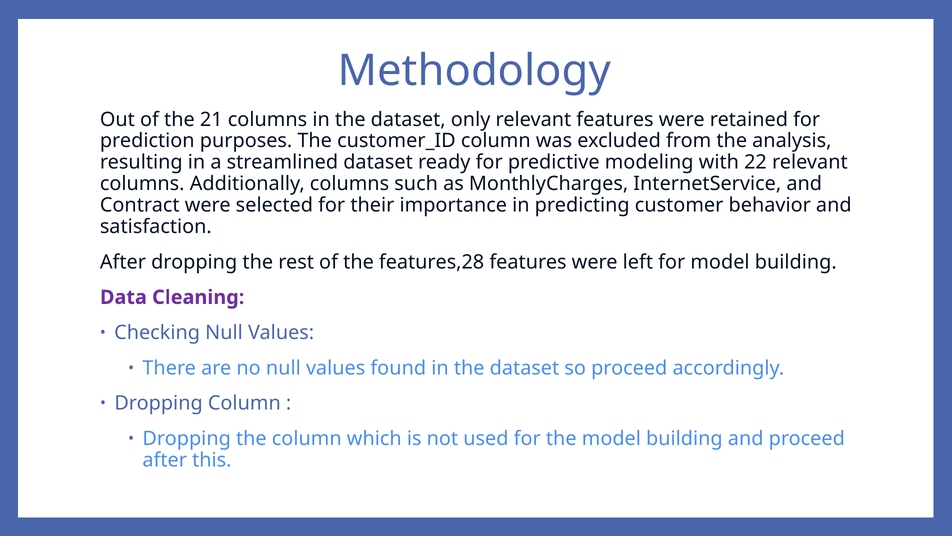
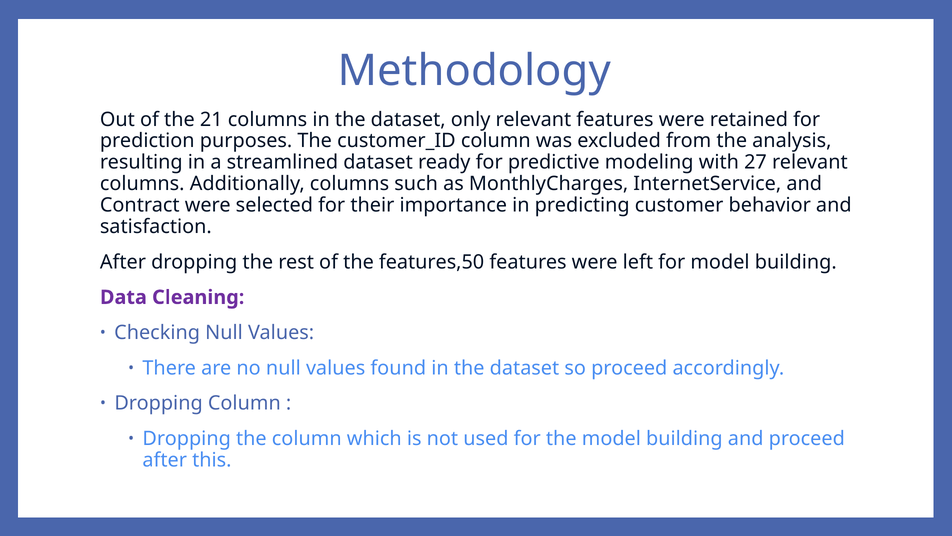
22: 22 -> 27 (755, 162)
features,28: features,28 -> features,50 (432, 262)
